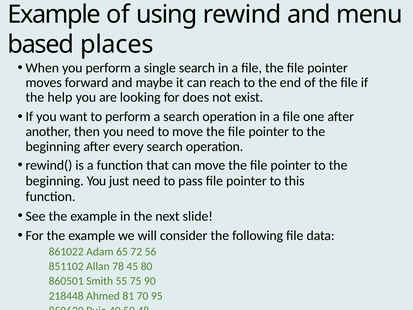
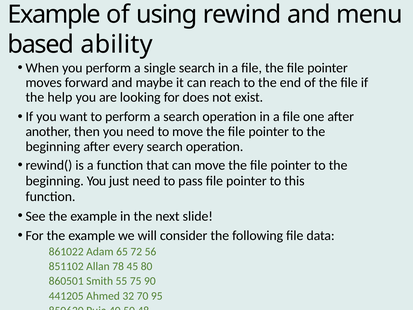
places: places -> ability (117, 45)
218448: 218448 -> 441205 (66, 296)
81: 81 -> 32 (128, 296)
